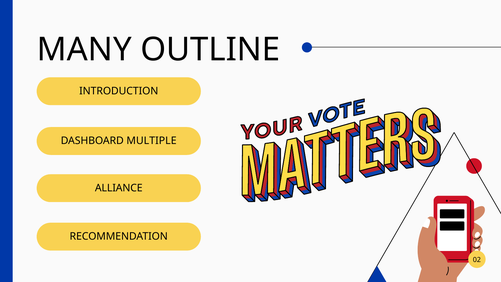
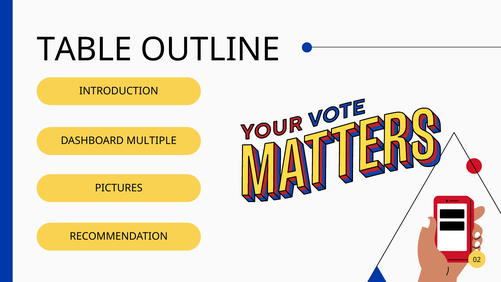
MANY: MANY -> TABLE (84, 50)
ALLIANCE: ALLIANCE -> PICTURES (119, 188)
